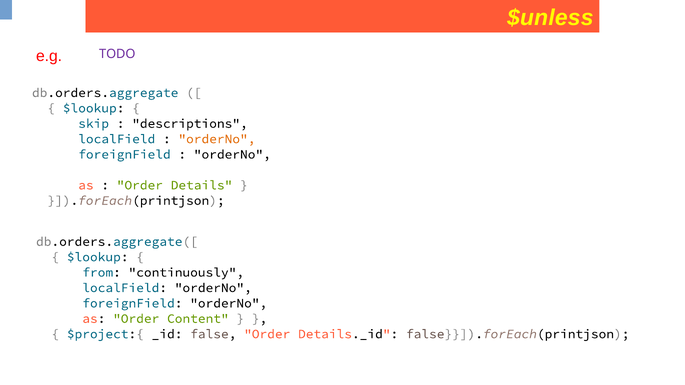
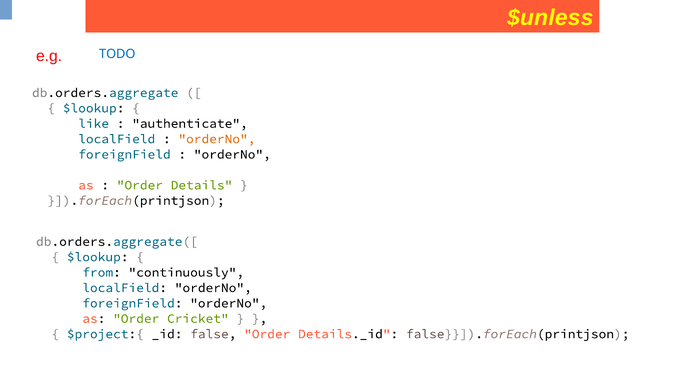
TODO colour: purple -> blue (117, 54)
skip: skip -> like (94, 124)
descriptions: descriptions -> authenticate (190, 124)
Content: Content -> Cricket (198, 319)
